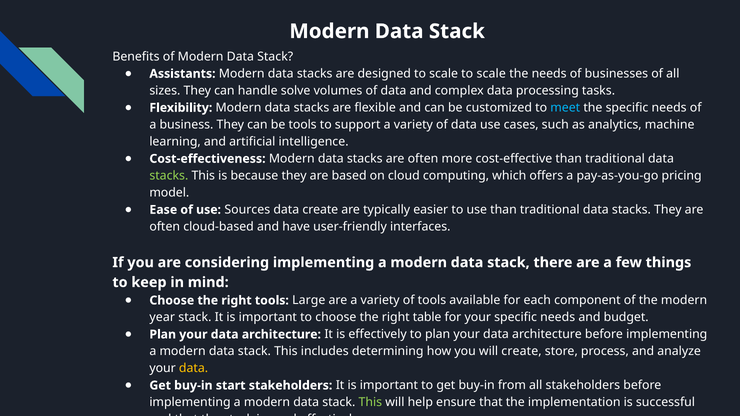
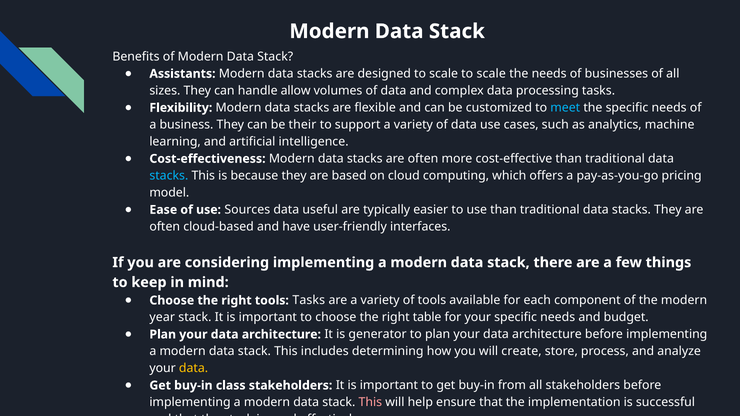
solve: solve -> allow (296, 91)
be tools: tools -> their (303, 125)
stacks colour: light green -> light blue (169, 176)
data create: create -> useful (320, 210)
tools Large: Large -> Tasks (309, 301)
is effectively: effectively -> generator (378, 335)
start: start -> class (231, 386)
This colour: light green -> pink (370, 403)
